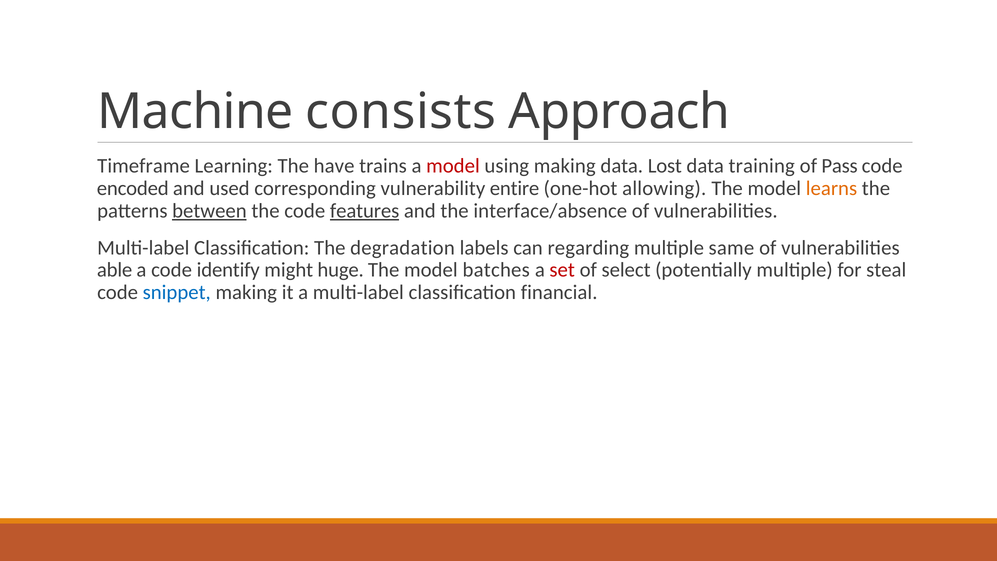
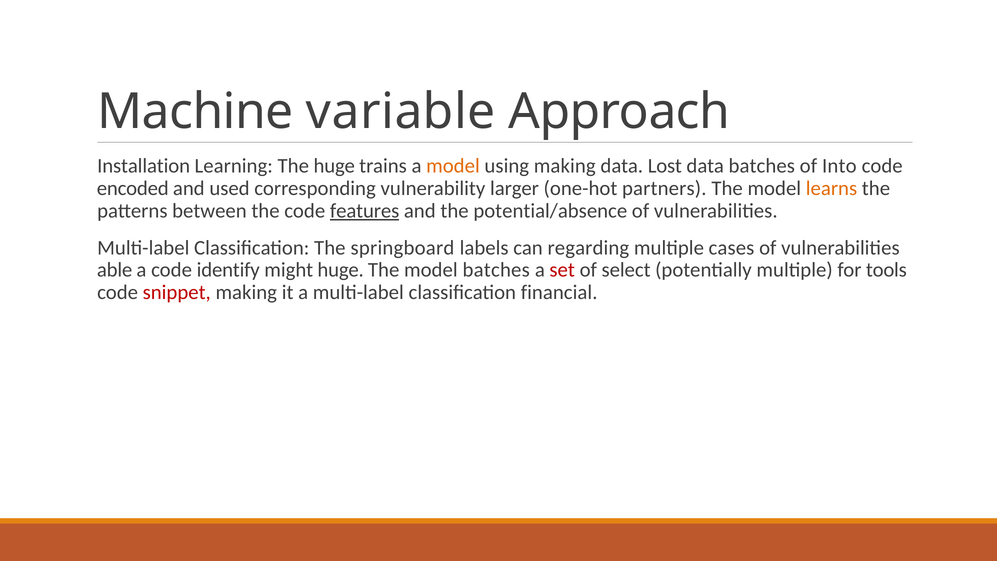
consists: consists -> variable (401, 112)
Timeframe: Timeframe -> Installation (144, 166)
The have: have -> huge (334, 166)
model colour: red -> orange (453, 166)
data training: training -> batches (762, 166)
Pass: Pass -> Into (839, 166)
entire: entire -> larger (515, 188)
allowing: allowing -> partners (664, 188)
between underline: present -> none (209, 211)
interface/absence: interface/absence -> potential/absence (550, 211)
degradation: degradation -> springboard (402, 248)
same: same -> cases (731, 248)
steal: steal -> tools (886, 270)
snippet colour: blue -> red (177, 292)
